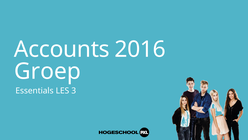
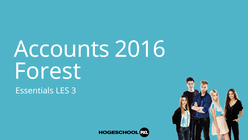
Groep: Groep -> Forest (48, 71)
